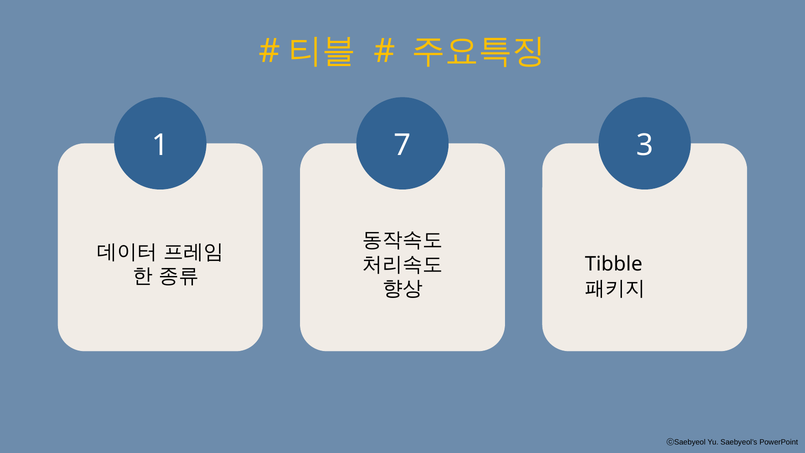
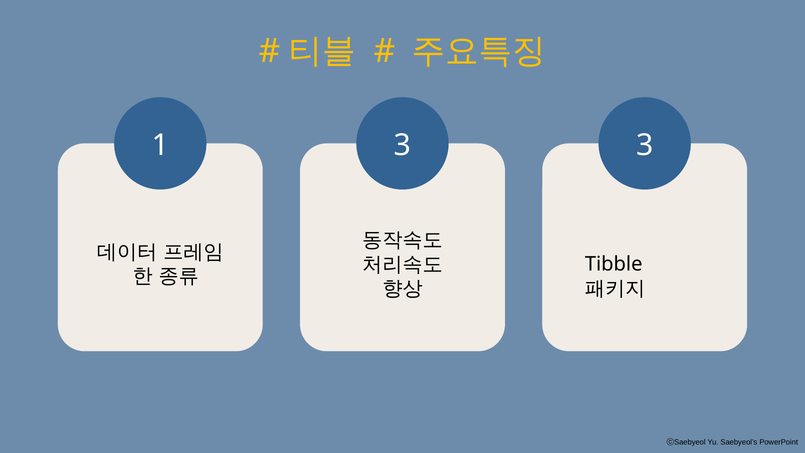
1 7: 7 -> 3 (402, 145)
